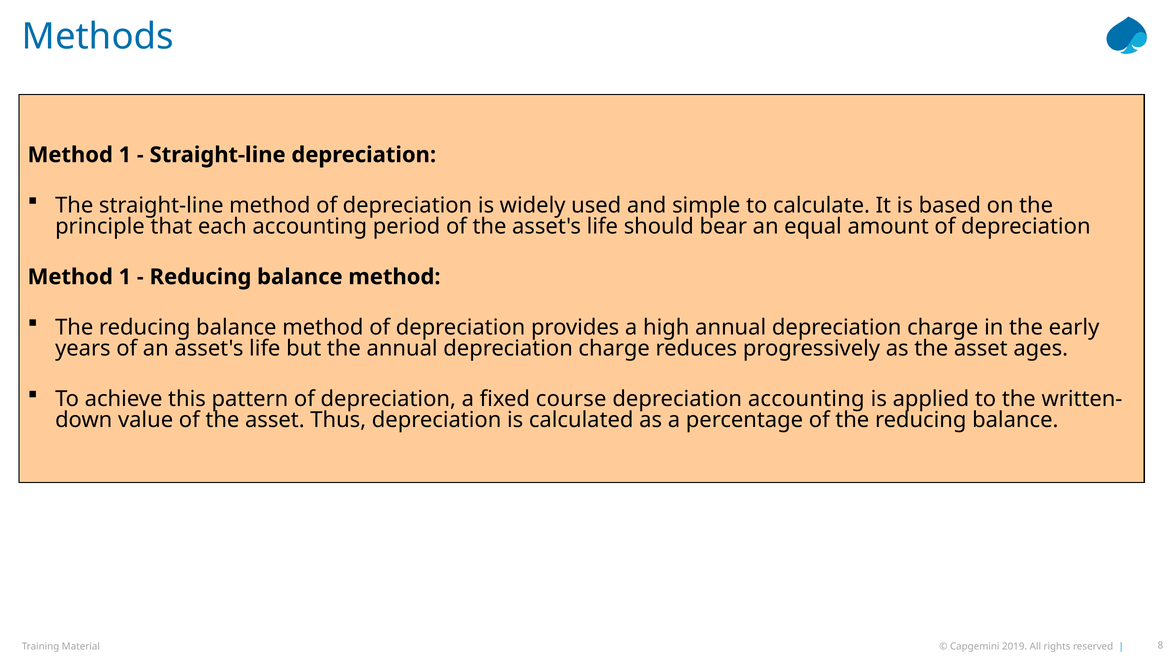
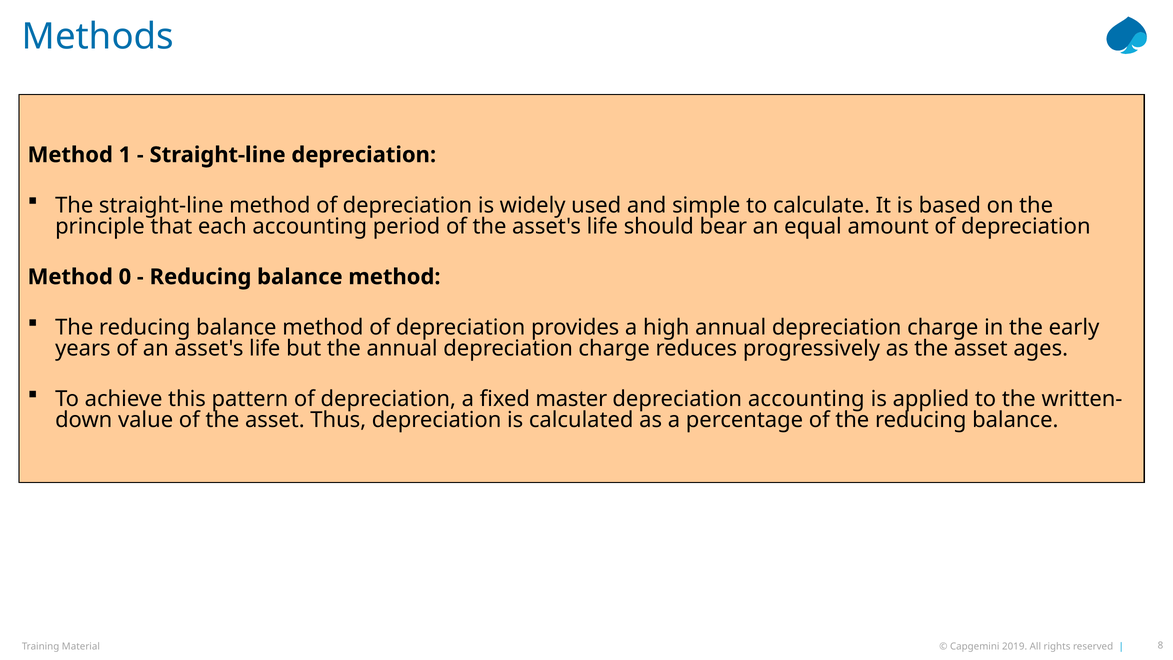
1: 1 -> 0 (125, 277)
course: course -> master (571, 399)
